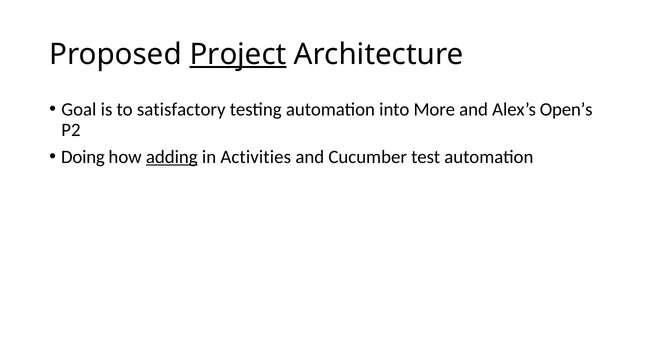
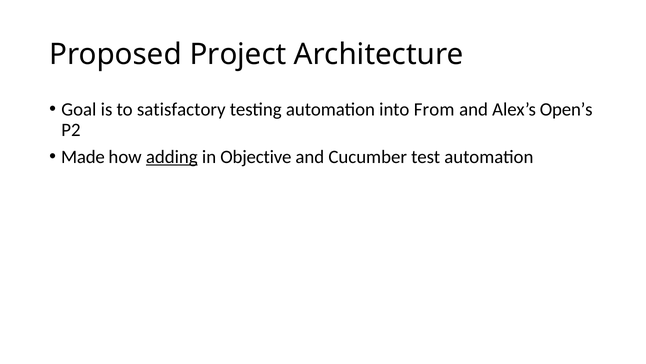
Project underline: present -> none (238, 54)
More: More -> From (434, 109)
Doing: Doing -> Made (83, 157)
Activities: Activities -> Objective (256, 157)
